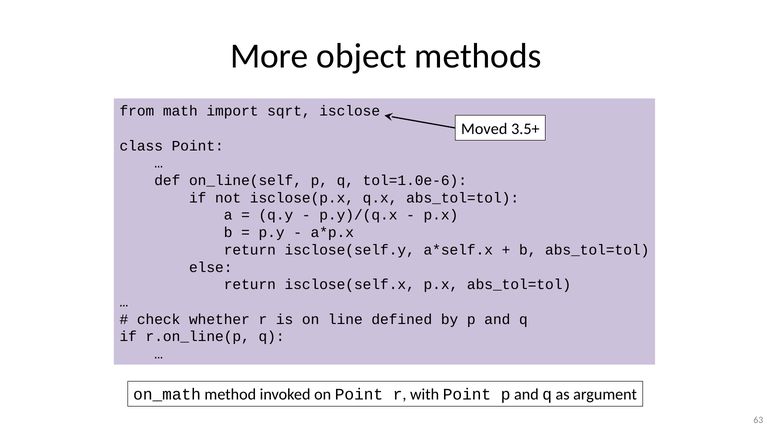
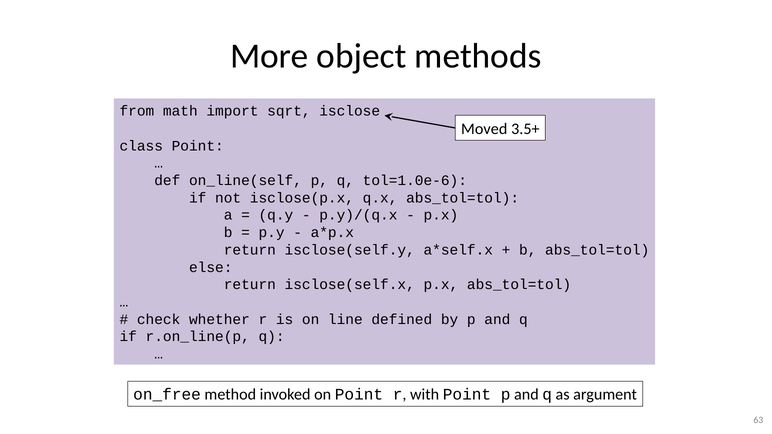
on_math: on_math -> on_free (167, 395)
